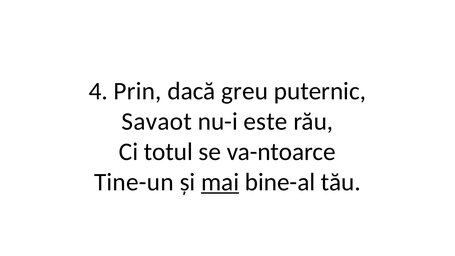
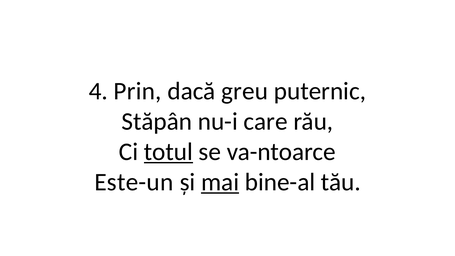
Savaot: Savaot -> Stăpân (157, 121)
este: este -> care (266, 121)
totul underline: none -> present (168, 152)
Tine-un: Tine-un -> Este-un (134, 182)
